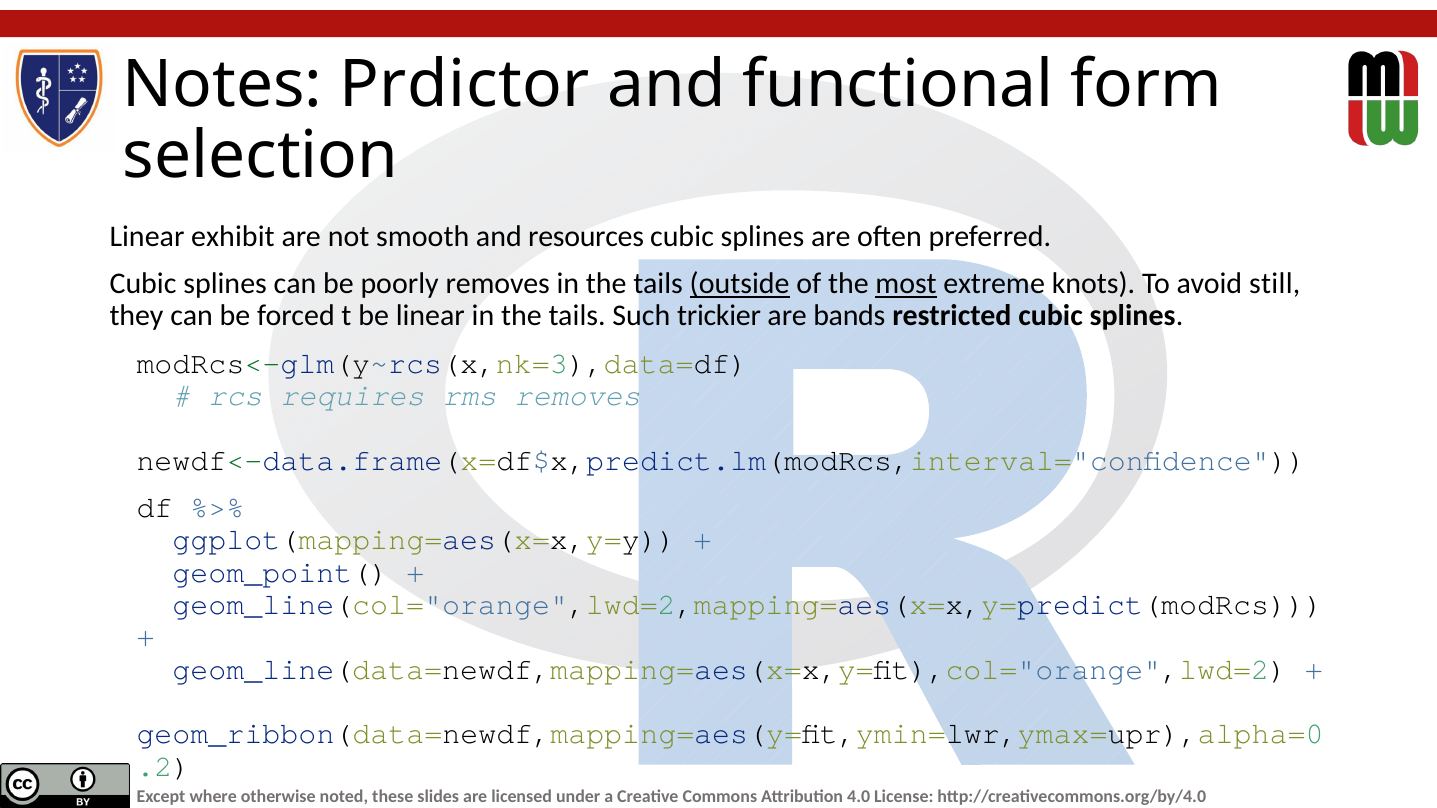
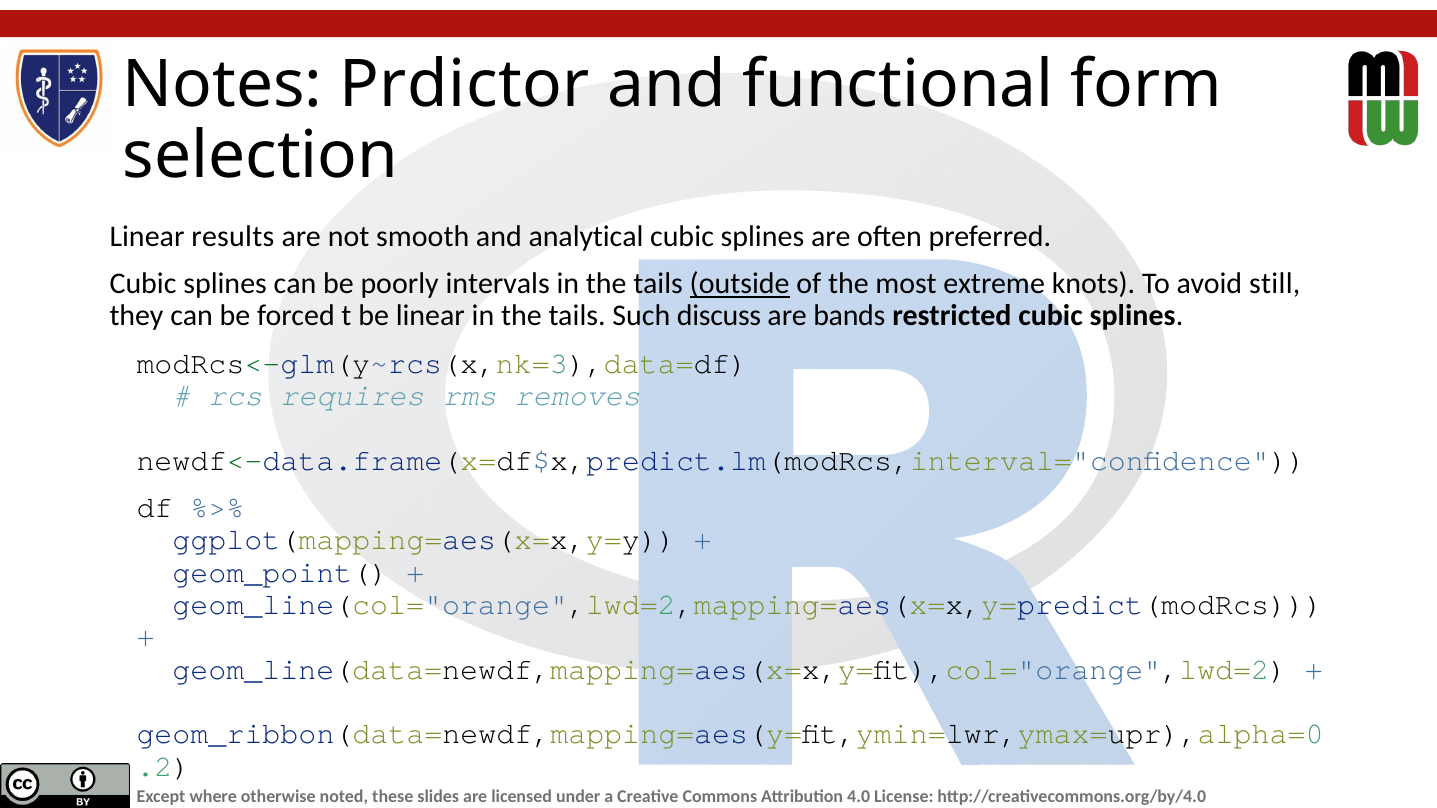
exhibit: exhibit -> results (233, 237)
resources: resources -> analytical (586, 237)
poorly removes: removes -> intervals (498, 284)
most underline: present -> none (906, 284)
trickier: trickier -> discuss (719, 316)
